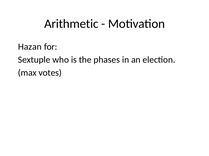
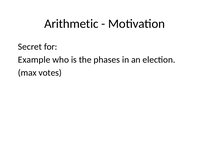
Hazan: Hazan -> Secret (30, 47)
Sextuple: Sextuple -> Example (34, 60)
